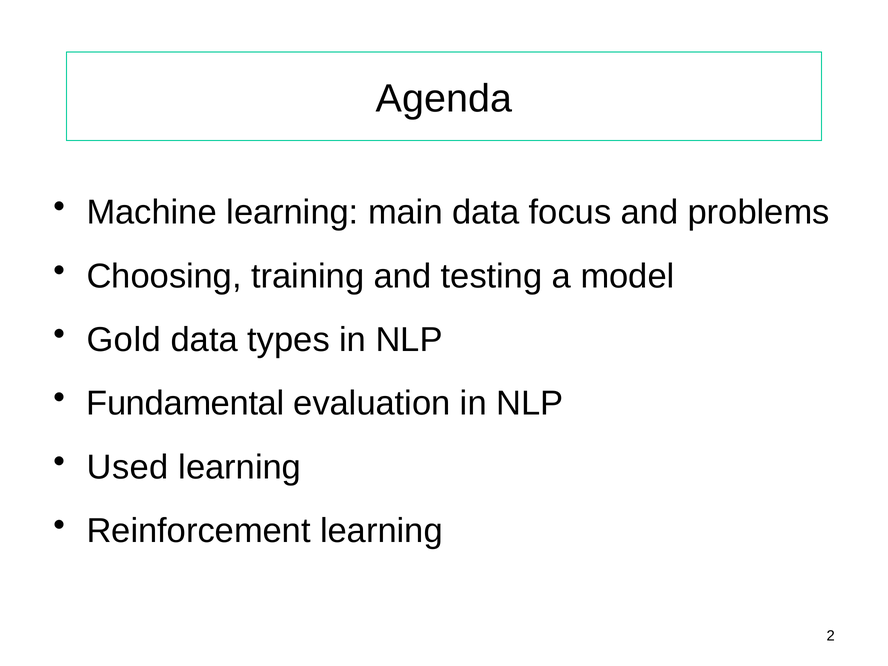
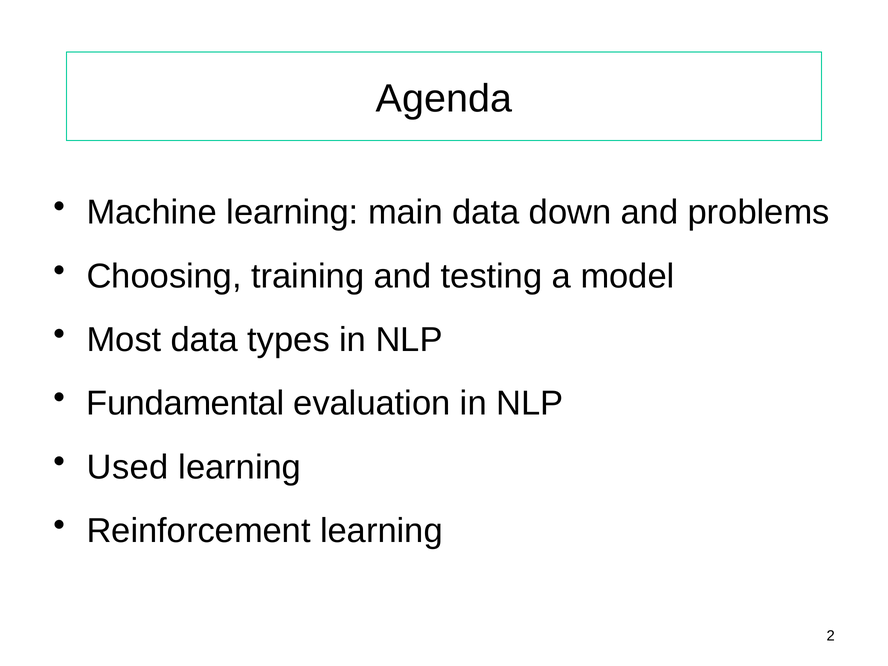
focus: focus -> down (570, 213)
Gold: Gold -> Most (124, 340)
